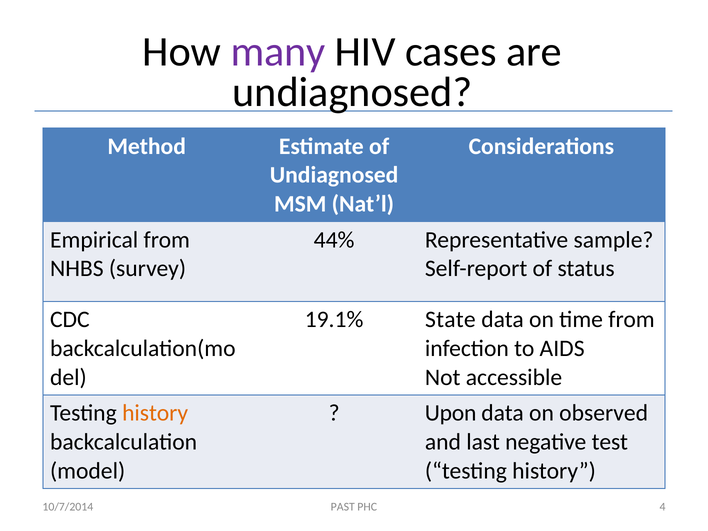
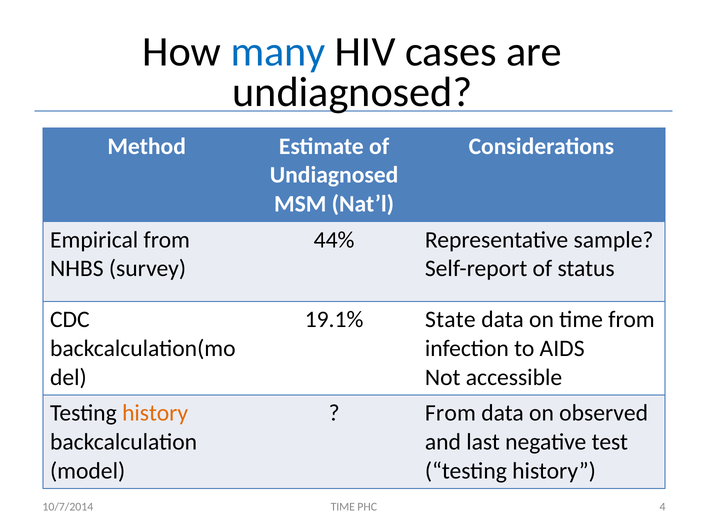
many colour: purple -> blue (278, 52)
Upon: Upon -> From (450, 413)
PAST: PAST -> TIME (343, 507)
